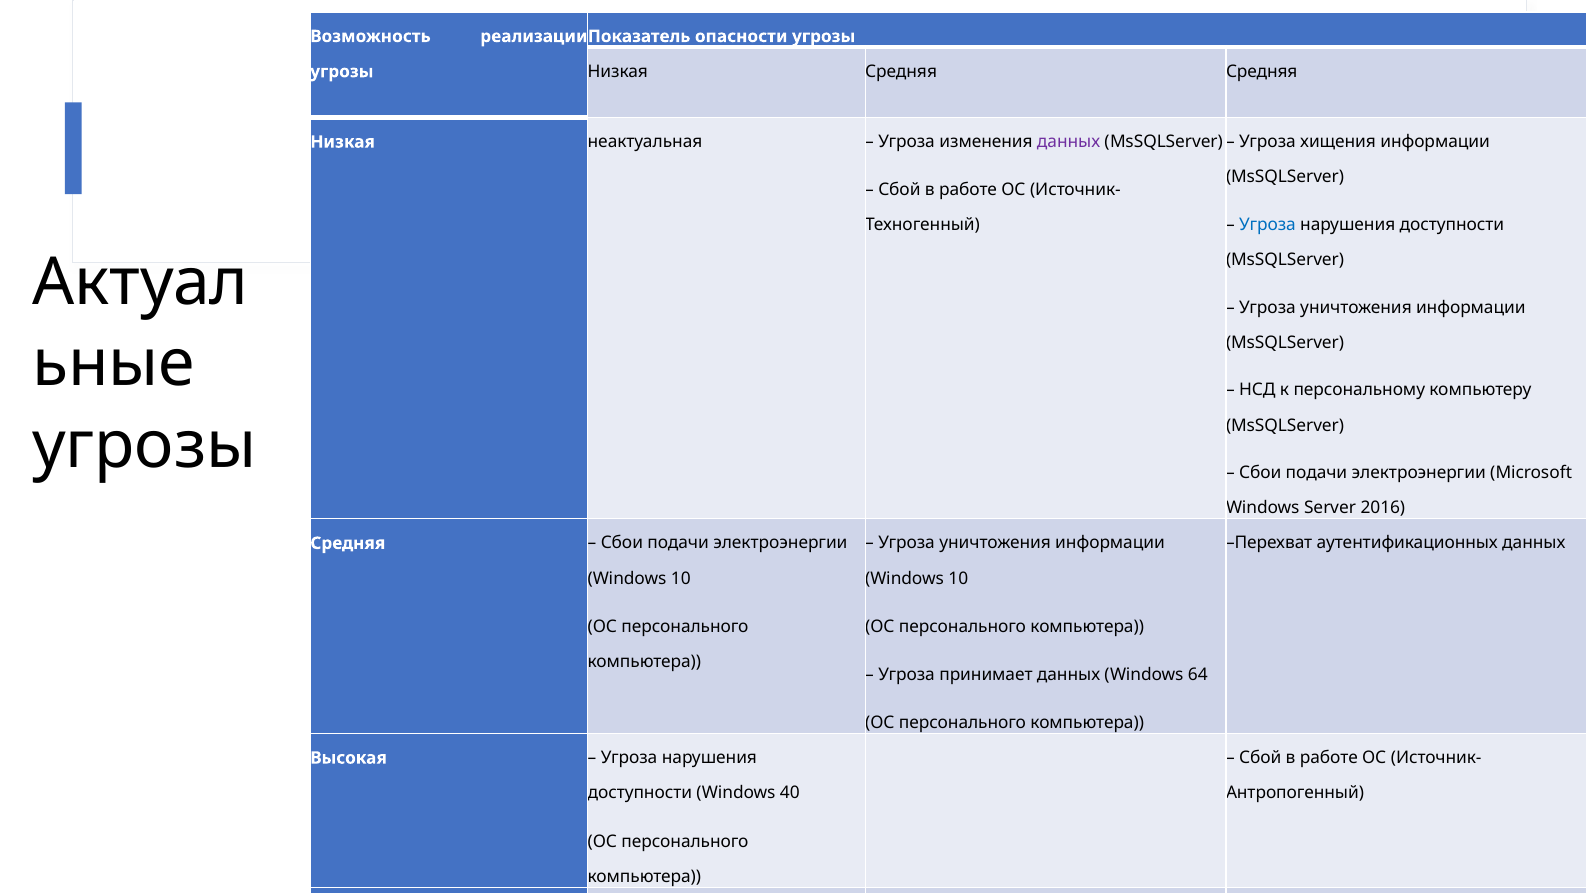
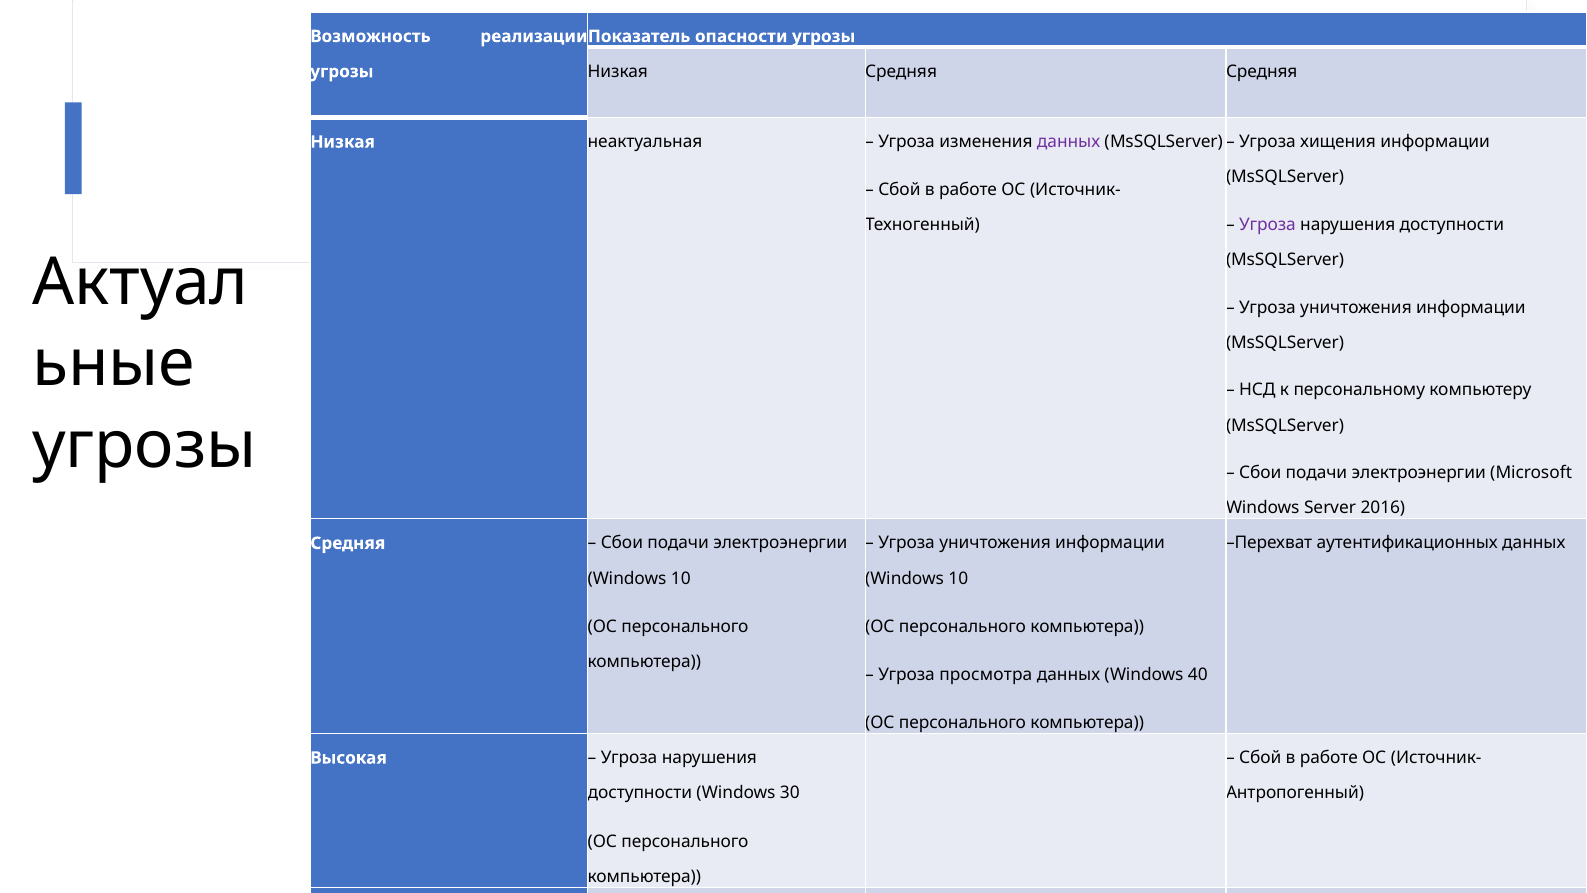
Угроза colour: blue -> purple (1267, 225)
принимает: принимает -> просмотра (986, 674)
64: 64 -> 40 (1198, 674)
40: 40 -> 30 (790, 793)
